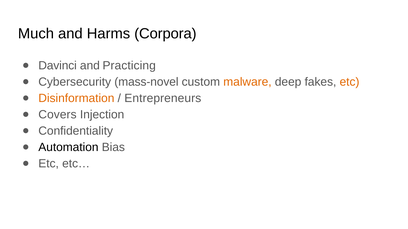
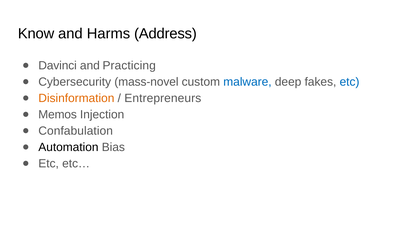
Much: Much -> Know (36, 34)
Corpora: Corpora -> Address (165, 34)
malware colour: orange -> blue (247, 82)
etc colour: orange -> blue (350, 82)
Covers: Covers -> Memos (58, 115)
Confidentiality: Confidentiality -> Confabulation (76, 131)
